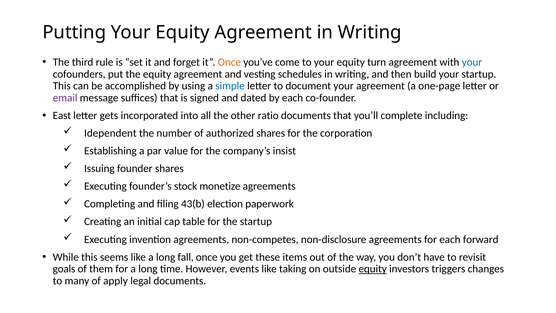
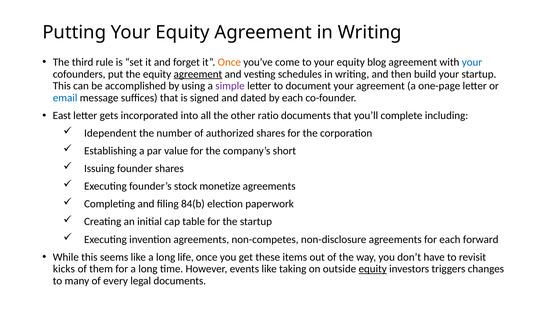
turn: turn -> blog (377, 62)
agreement underline: none -> present (198, 74)
simple colour: blue -> purple (230, 86)
email colour: purple -> blue (65, 98)
insist: insist -> short (284, 151)
43(b: 43(b -> 84(b (193, 204)
fall: fall -> life (186, 257)
goals: goals -> kicks (64, 269)
apply: apply -> every (116, 281)
